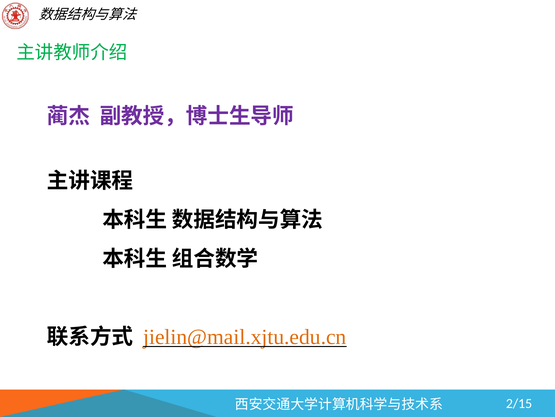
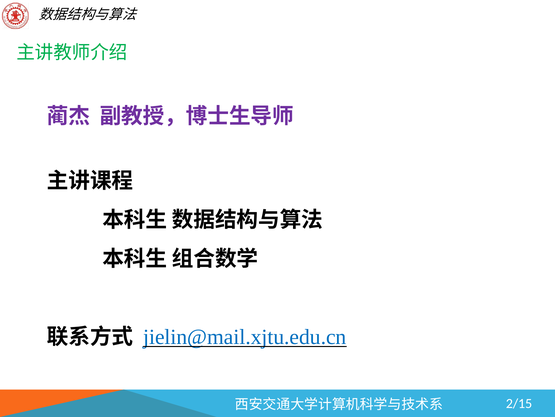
jielin@mail.xjtu.edu.cn colour: orange -> blue (245, 336)
